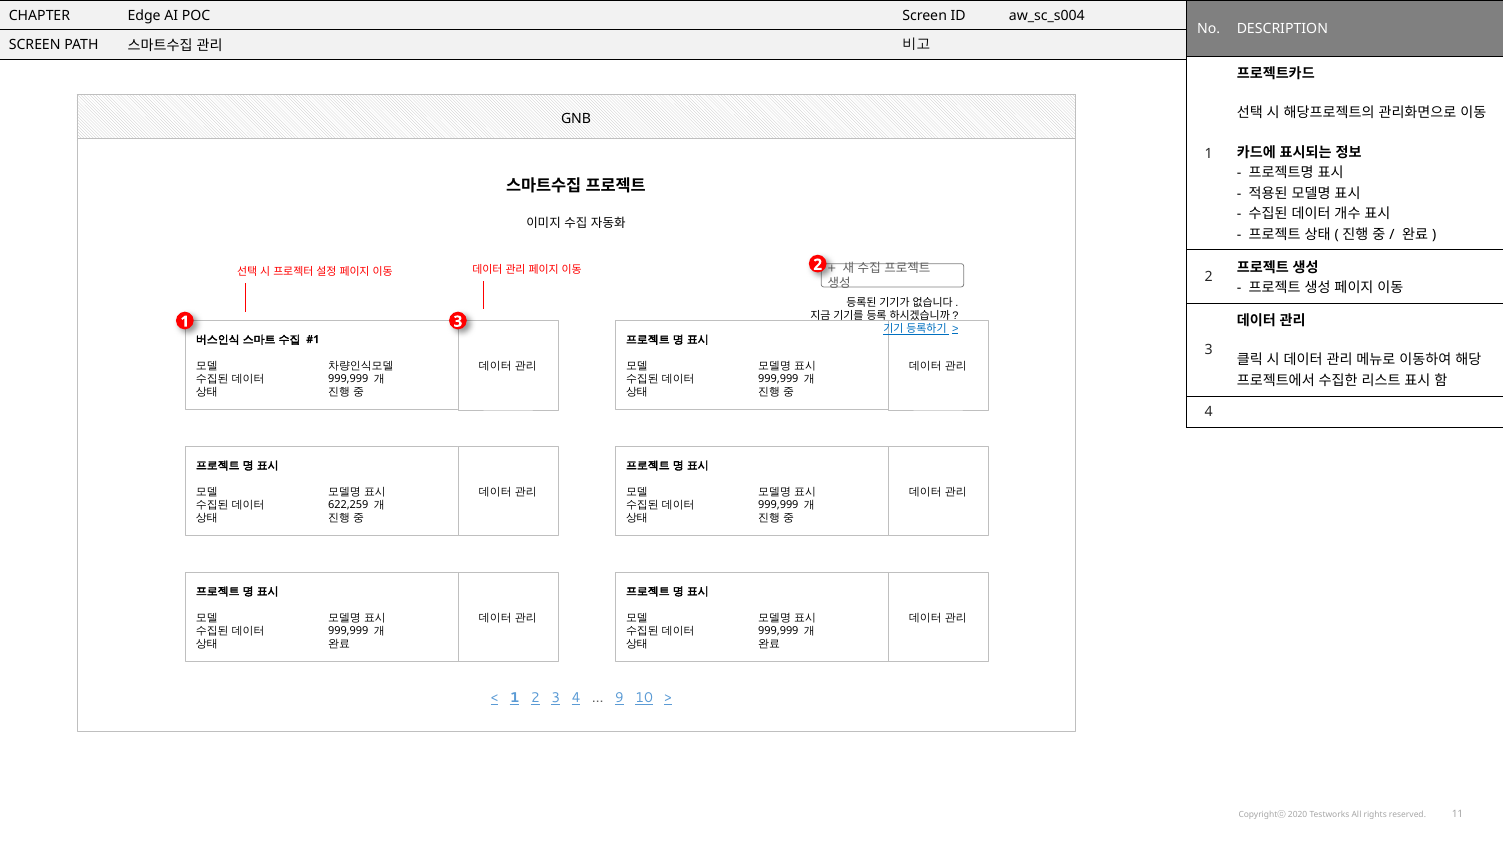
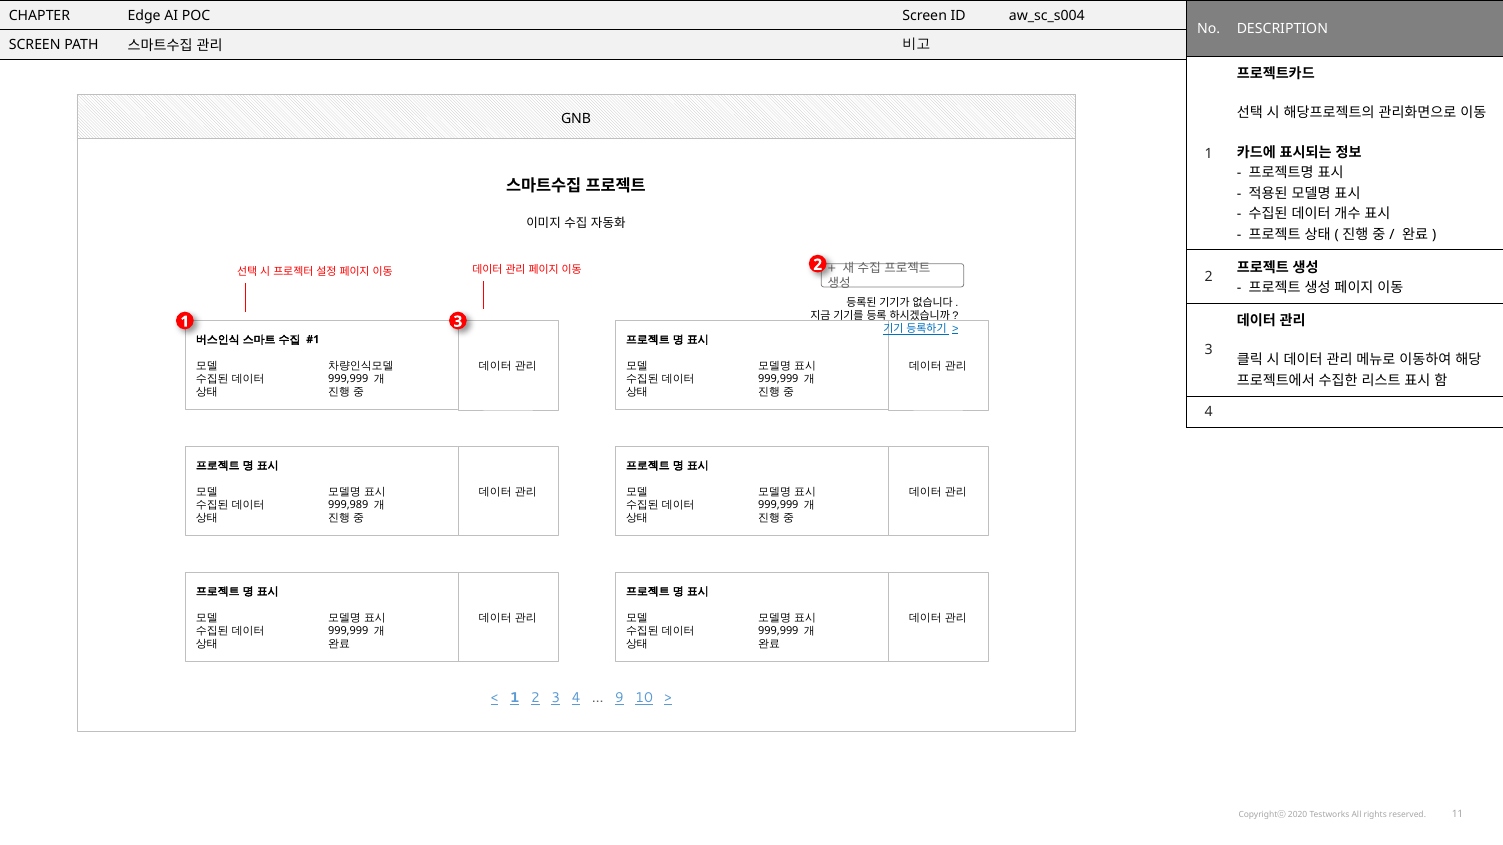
622,259: 622,259 -> 999,989 (348, 505)
